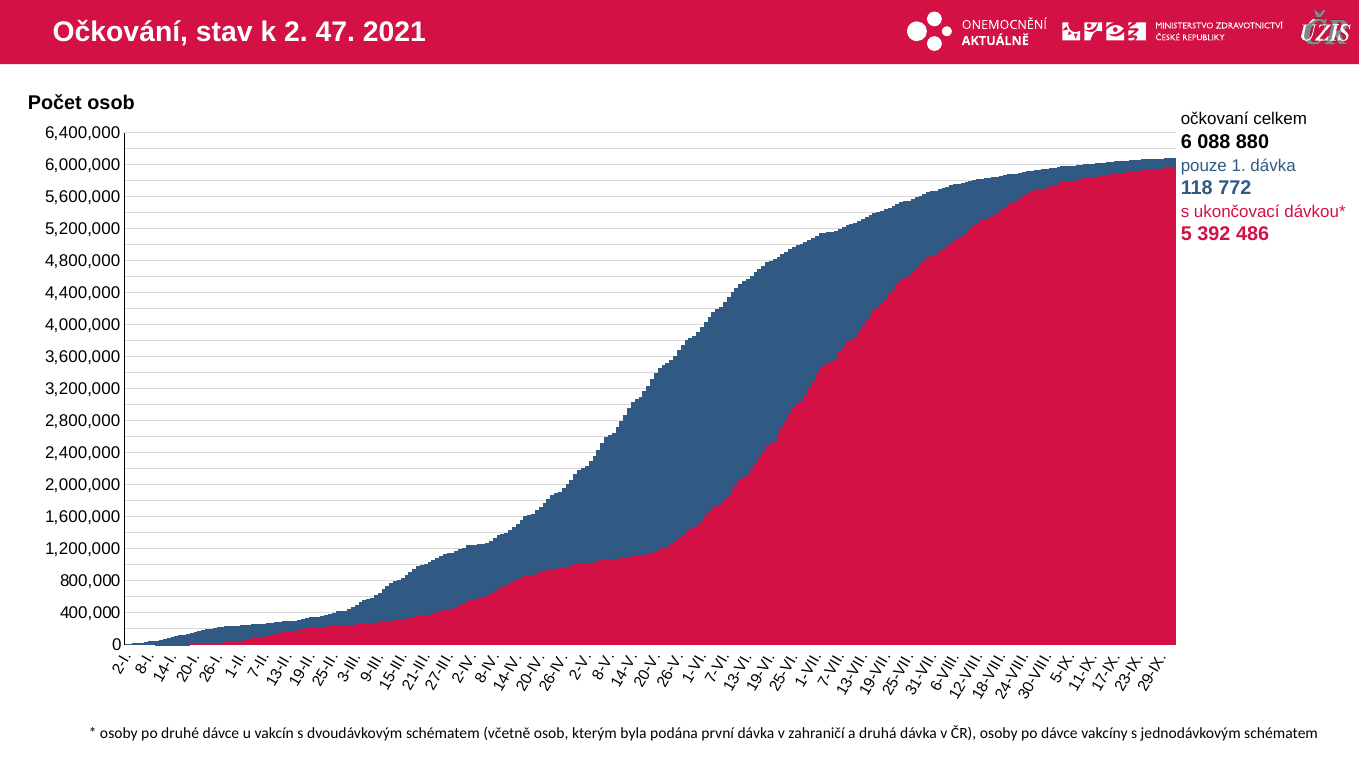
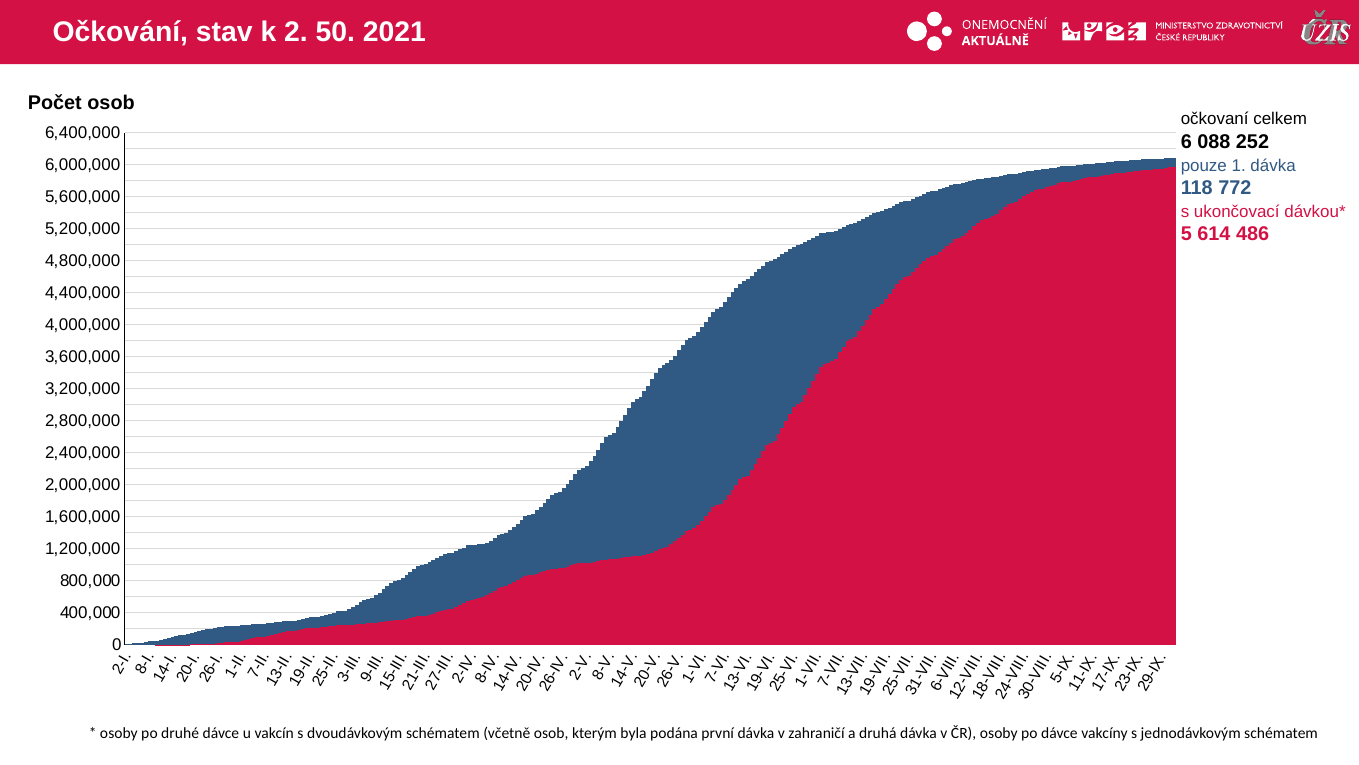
47: 47 -> 50 (335, 32)
880: 880 -> 252 (1252, 141)
392: 392 -> 614 (1214, 234)
